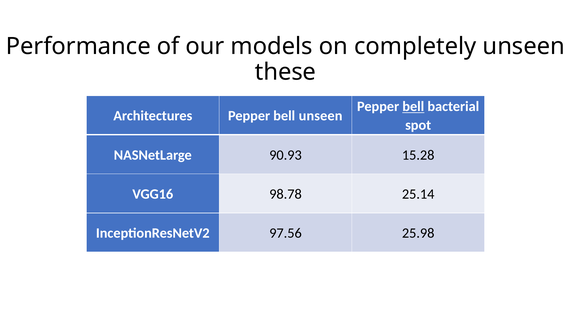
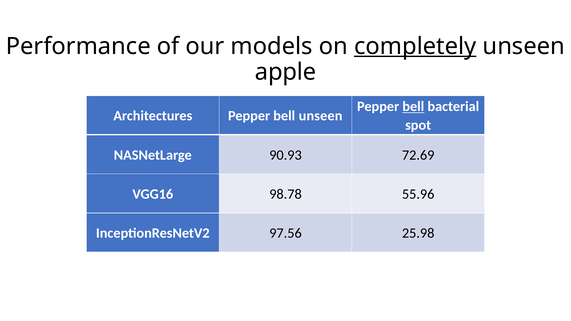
completely underline: none -> present (415, 46)
these: these -> apple (286, 72)
15.28: 15.28 -> 72.69 (418, 155)
25.14: 25.14 -> 55.96 (418, 194)
